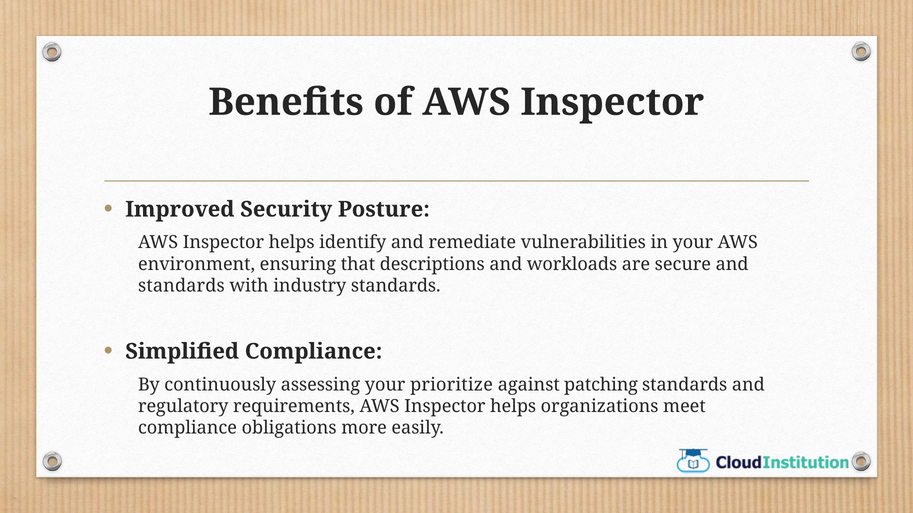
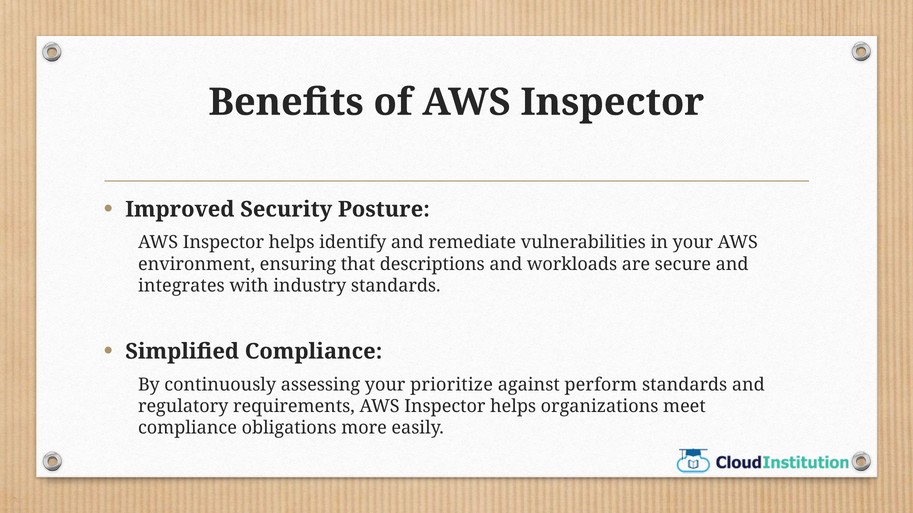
standards: standards -> integrates (181, 286)
patching: patching -> perform (601, 385)
